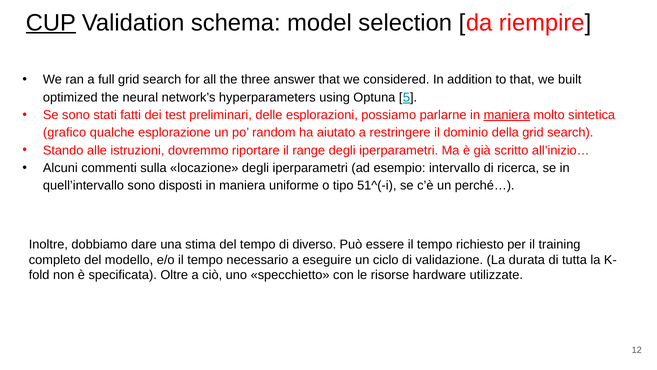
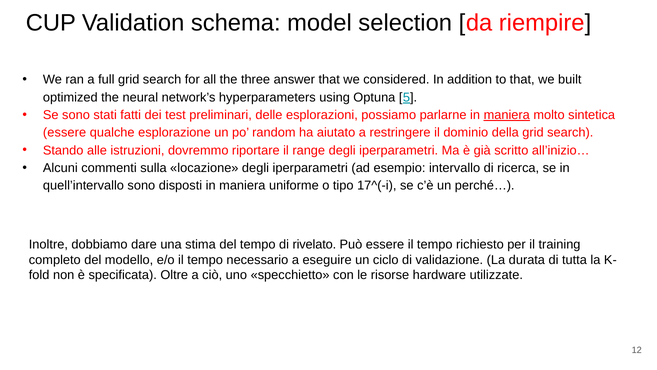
CUP underline: present -> none (51, 23)
grafico: grafico -> essere (65, 133)
51^(-i: 51^(-i -> 17^(-i (377, 186)
diverso: diverso -> rivelato (314, 244)
